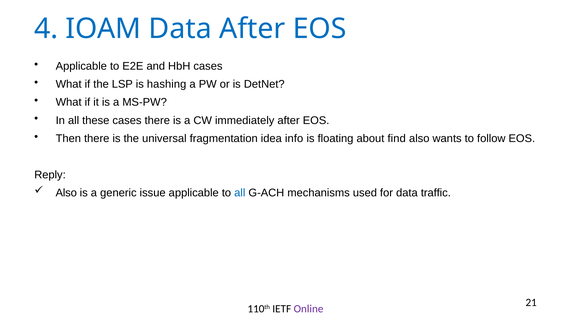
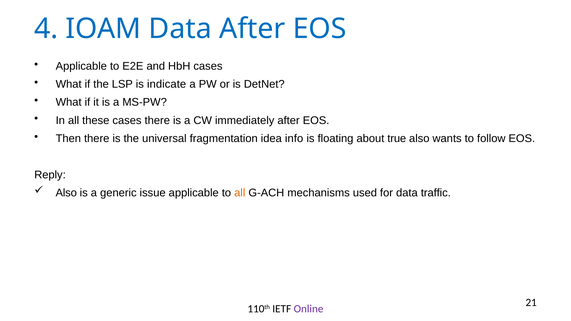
hashing: hashing -> indicate (167, 84)
find: find -> true (397, 139)
all colour: blue -> orange (240, 193)
